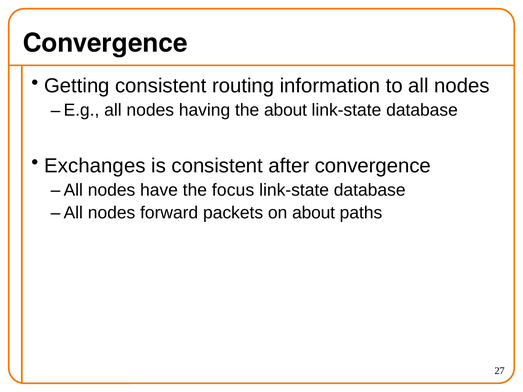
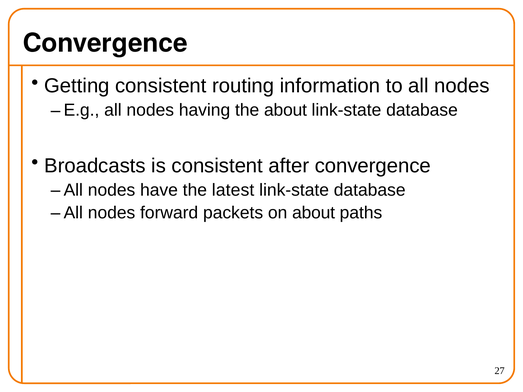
Exchanges: Exchanges -> Broadcasts (95, 166)
focus: focus -> latest (233, 190)
